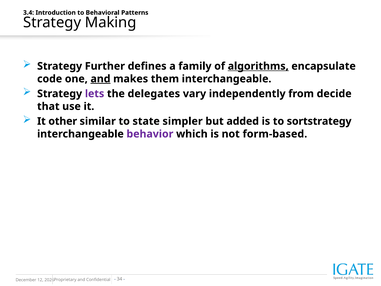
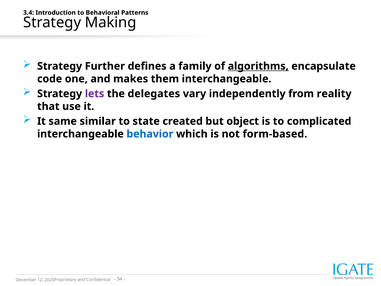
and underline: present -> none (100, 79)
decide: decide -> reality (334, 94)
other: other -> same (63, 121)
simpler: simpler -> created (183, 121)
added: added -> object (243, 121)
sortstrategy: sortstrategy -> complicated (319, 121)
behavior colour: purple -> blue (150, 134)
